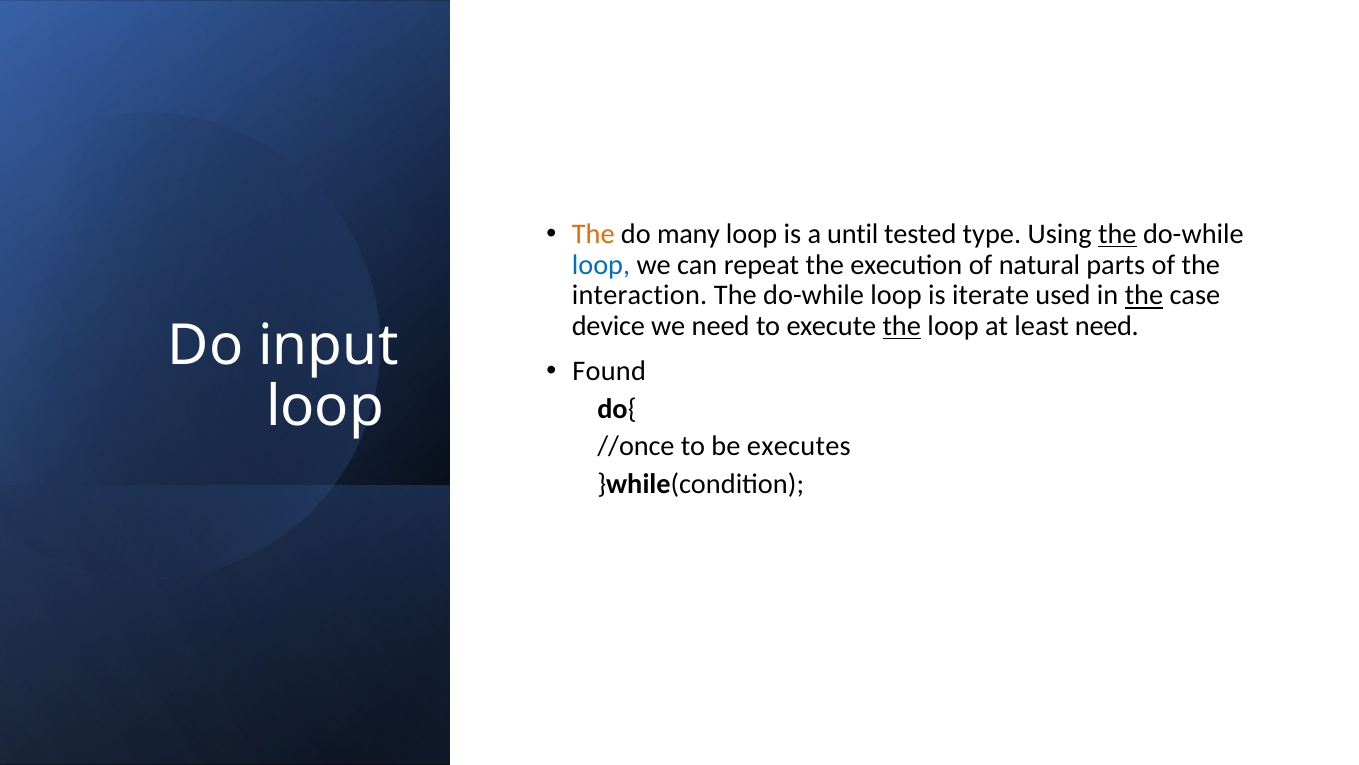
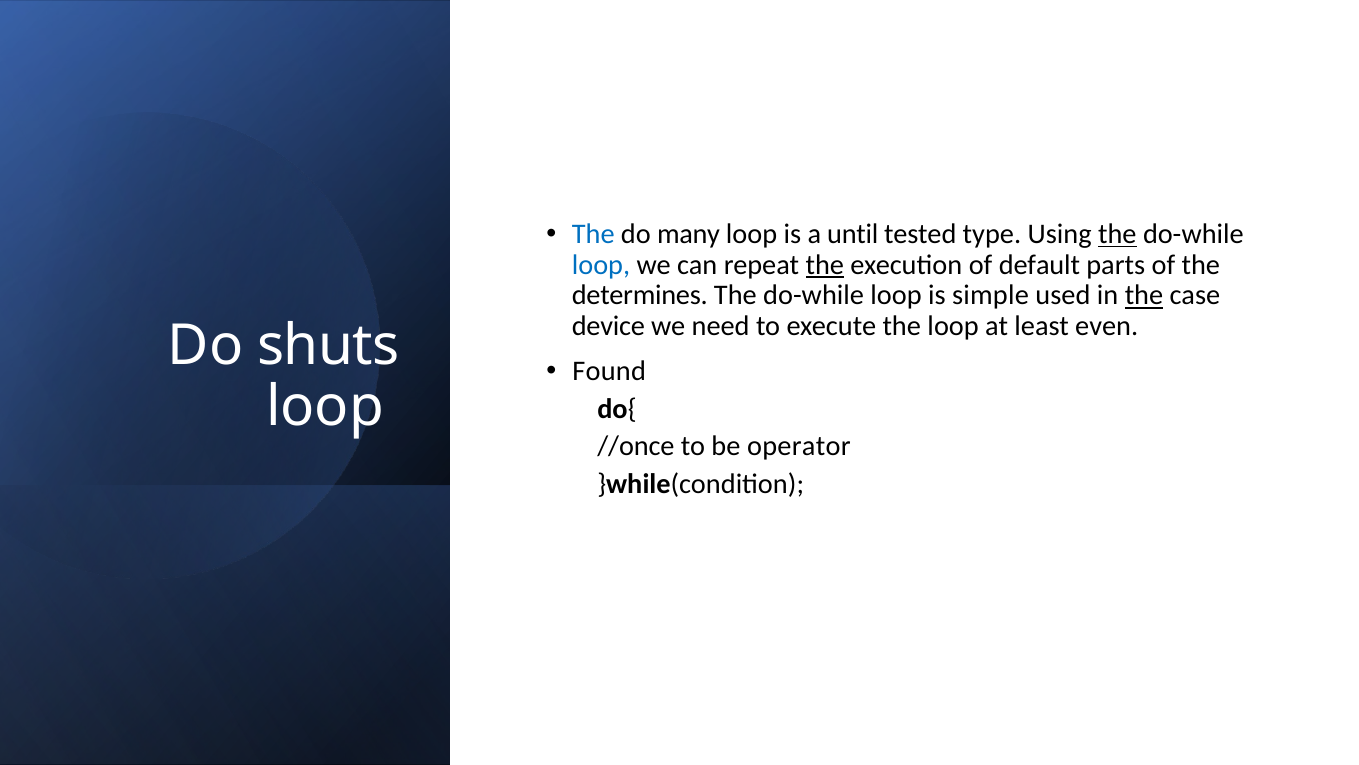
The colour: orange -> blue (593, 234)
the underline: none -> present (825, 265)
natural: natural -> default (1039, 265)
interaction: interaction -> determines (640, 295)
iterate: iterate -> simple (990, 295)
the underline: present -> none (902, 326)
least need: need -> even (1107, 326)
input: input -> shuts (329, 346)
executes: executes -> operator (799, 446)
